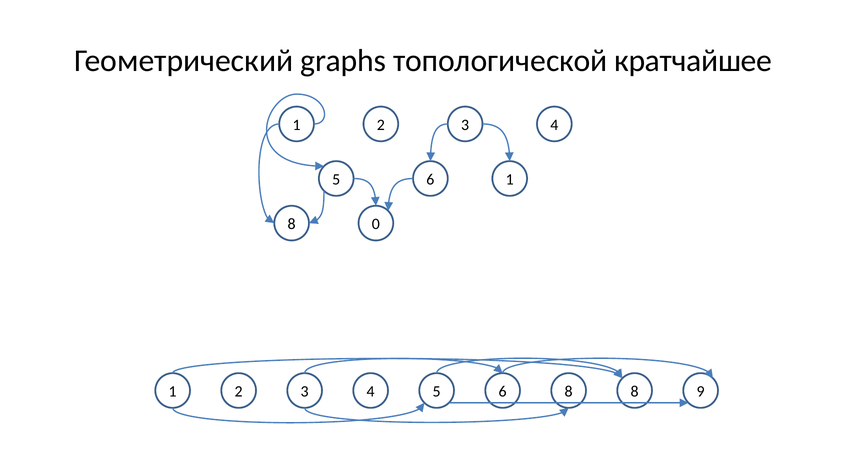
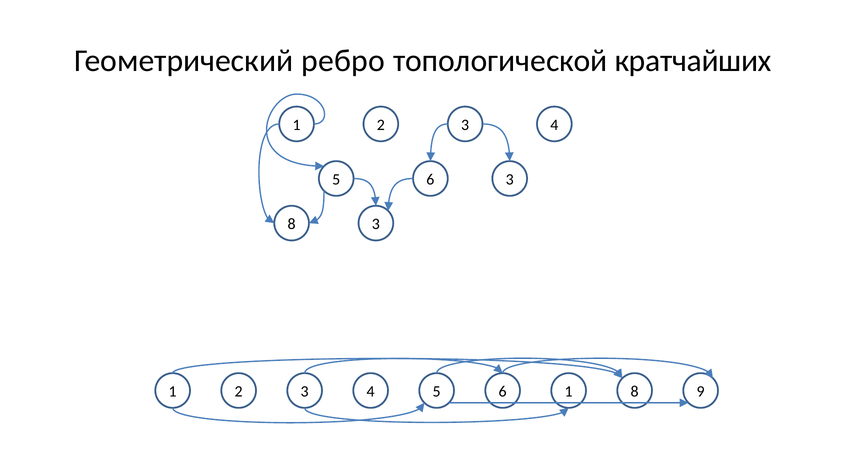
graphs: graphs -> ребро (343, 61)
кратчайшее: кратчайшее -> кратчайших (693, 61)
6 1: 1 -> 3 (510, 180)
8 0: 0 -> 3 (376, 224)
6 8: 8 -> 1 (569, 391)
